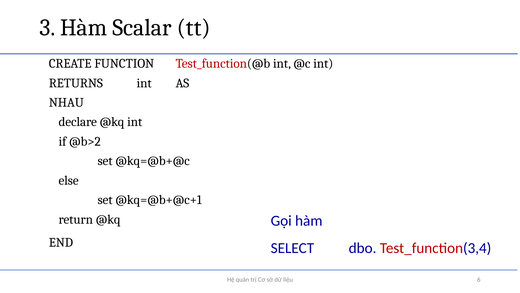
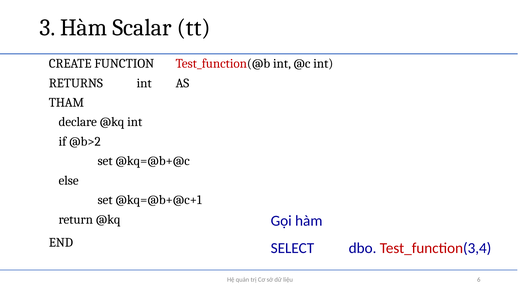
NHAU: NHAU -> THAM (66, 102)
